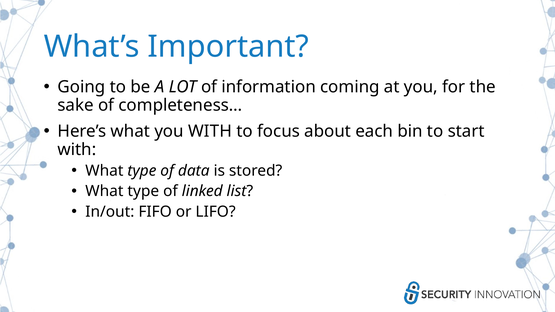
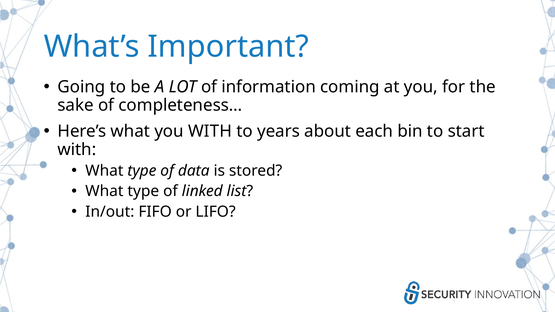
focus: focus -> years (279, 131)
